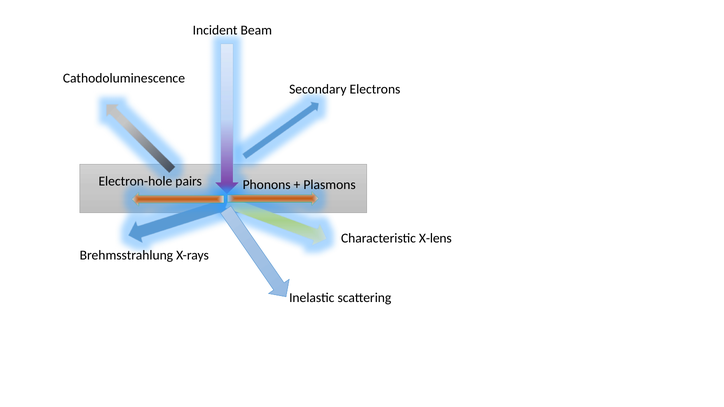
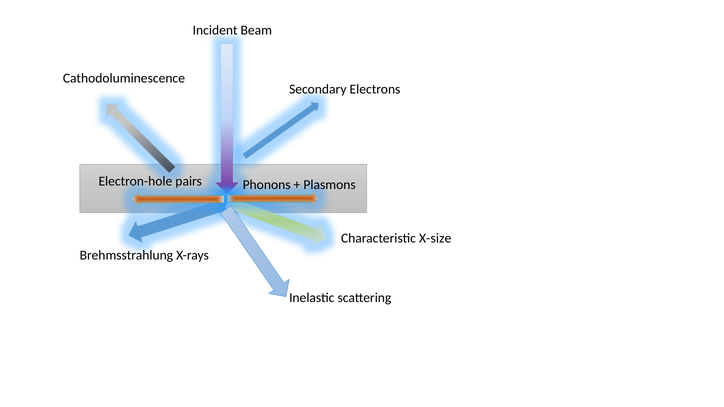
X-lens: X-lens -> X-size (435, 239)
